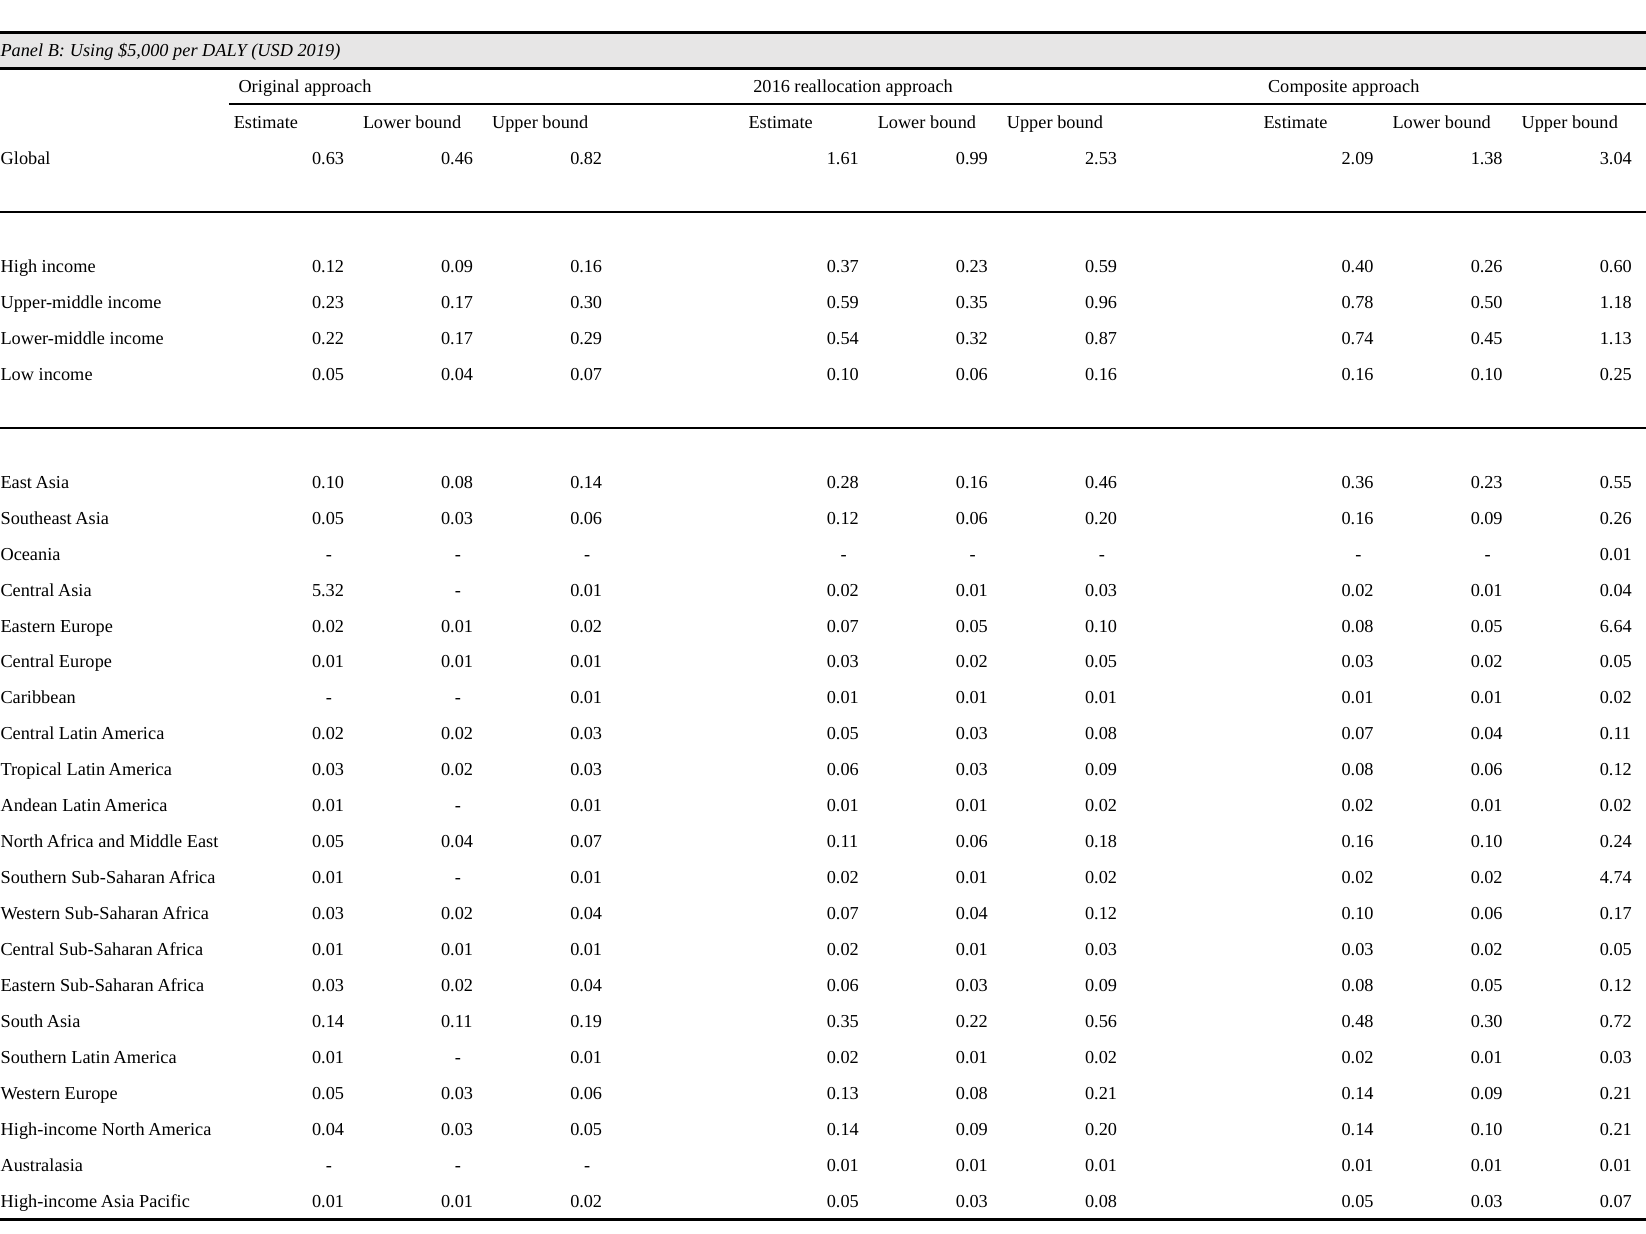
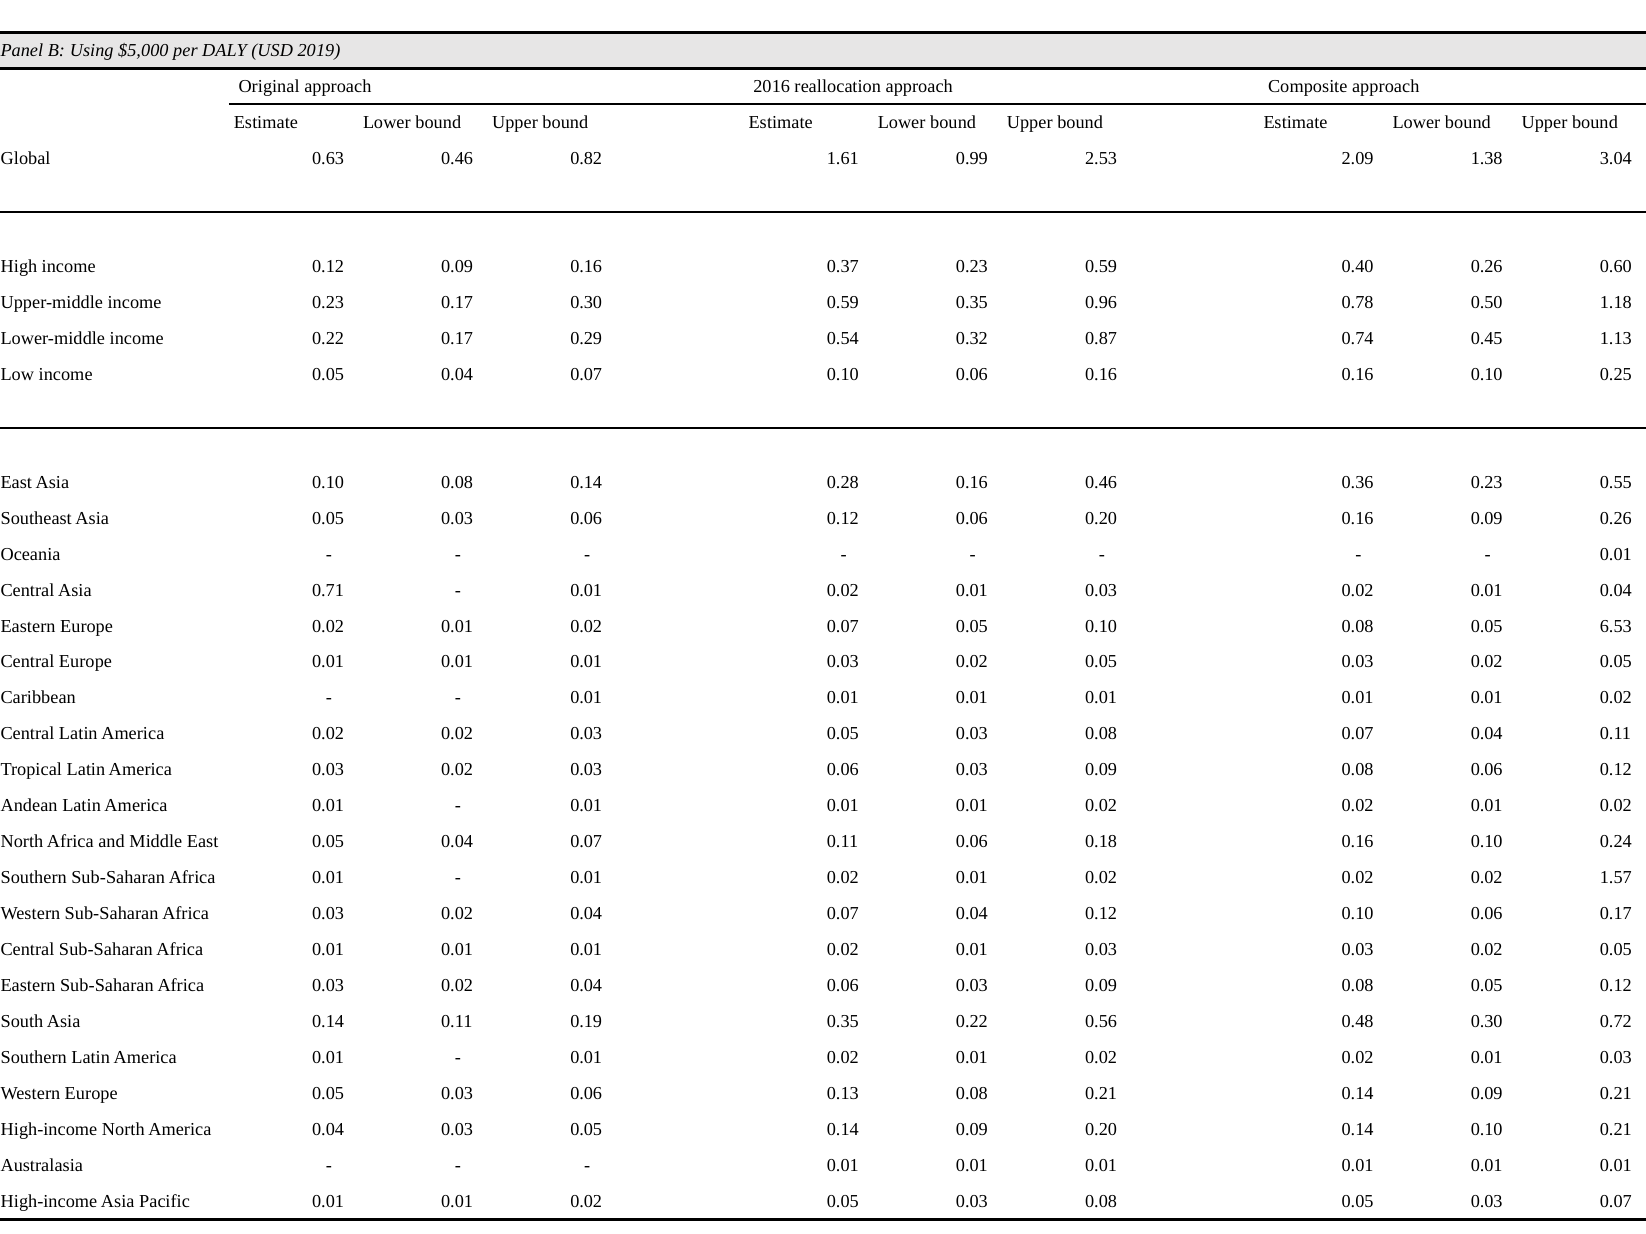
5.32: 5.32 -> 0.71 (328, 590)
6.64: 6.64 -> 6.53 (1616, 626)
4.74: 4.74 -> 1.57 (1616, 878)
